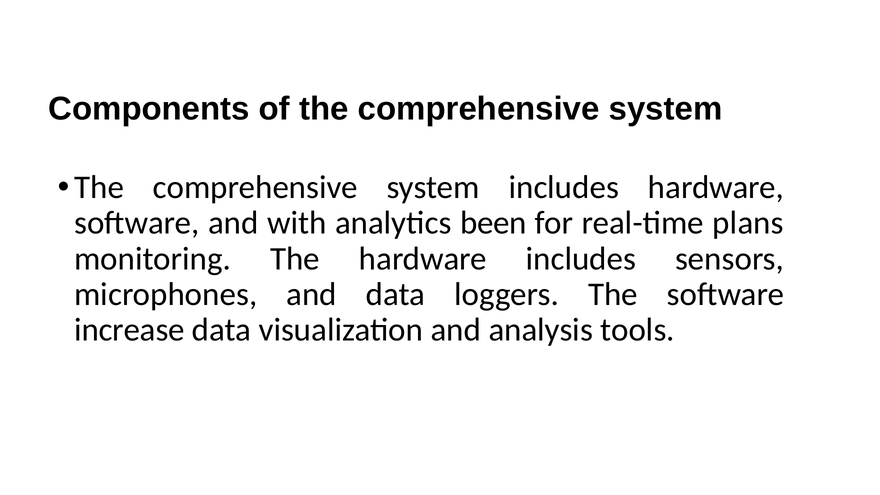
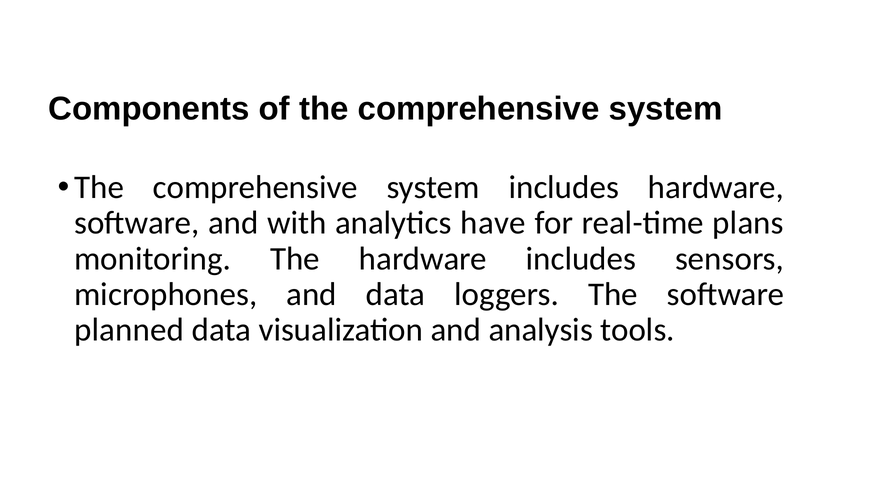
been: been -> have (493, 223)
increase: increase -> planned (129, 330)
